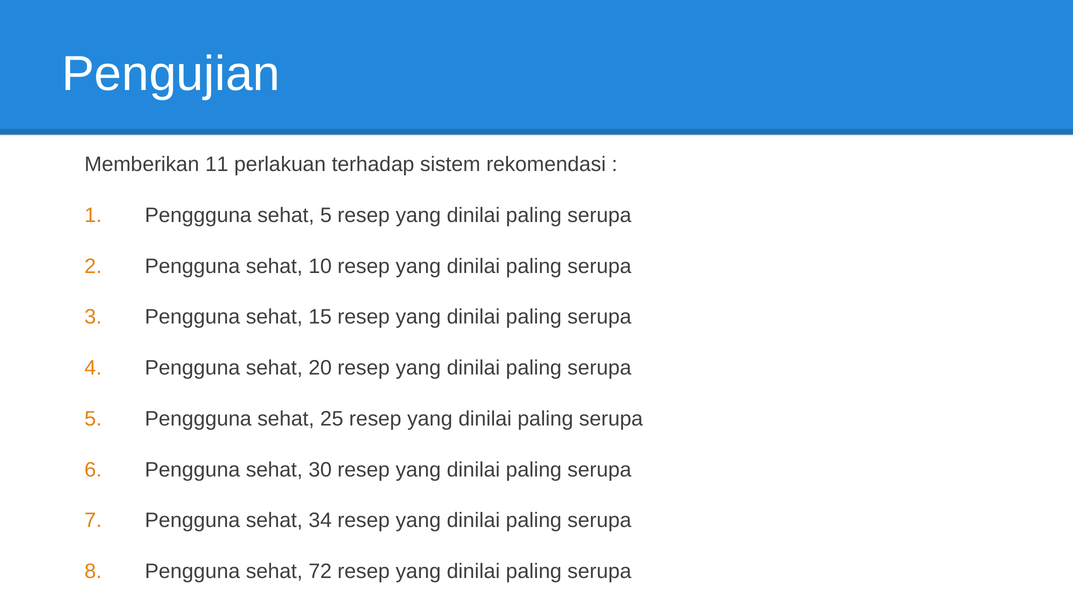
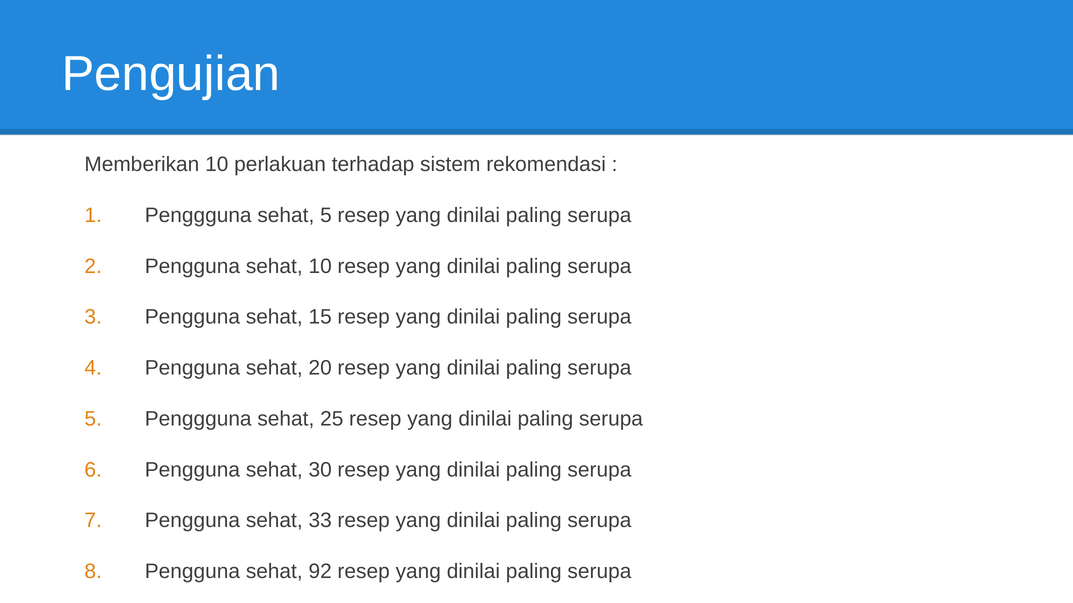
Memberikan 11: 11 -> 10 (217, 165)
34: 34 -> 33 (320, 521)
72: 72 -> 92 (320, 572)
